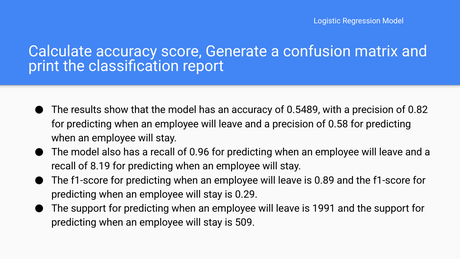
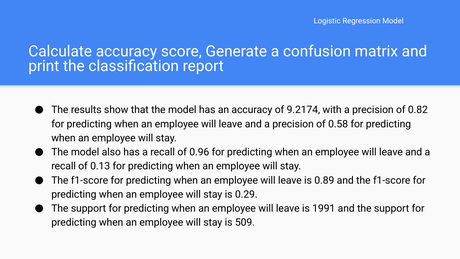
0.5489: 0.5489 -> 9.2174 (303, 110)
8.19: 8.19 -> 0.13 (100, 166)
